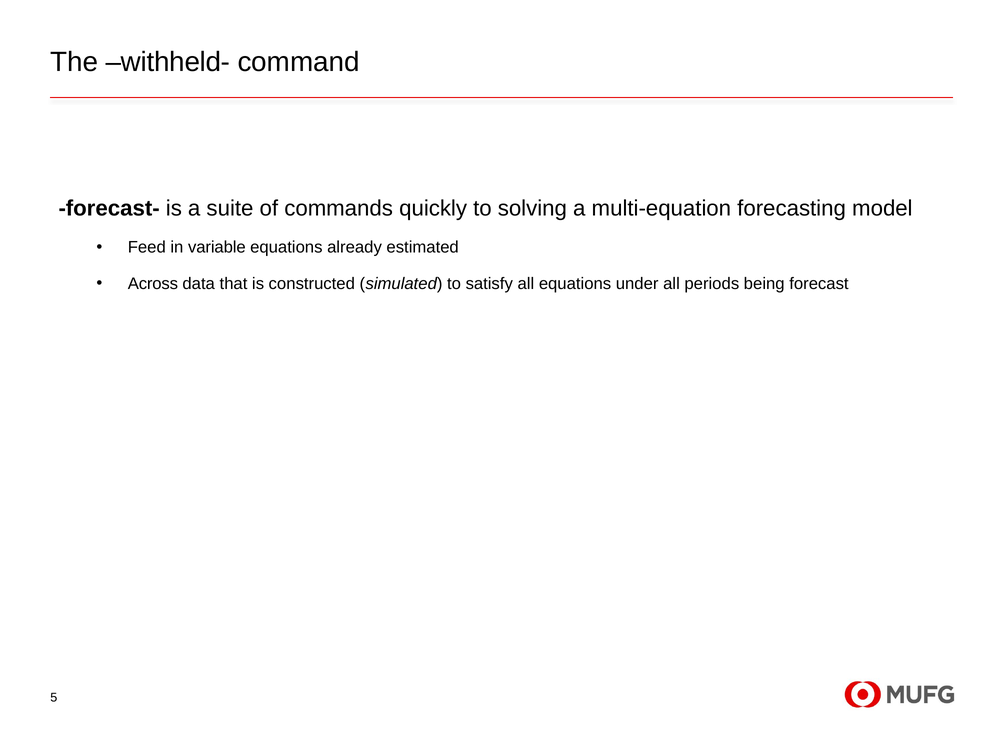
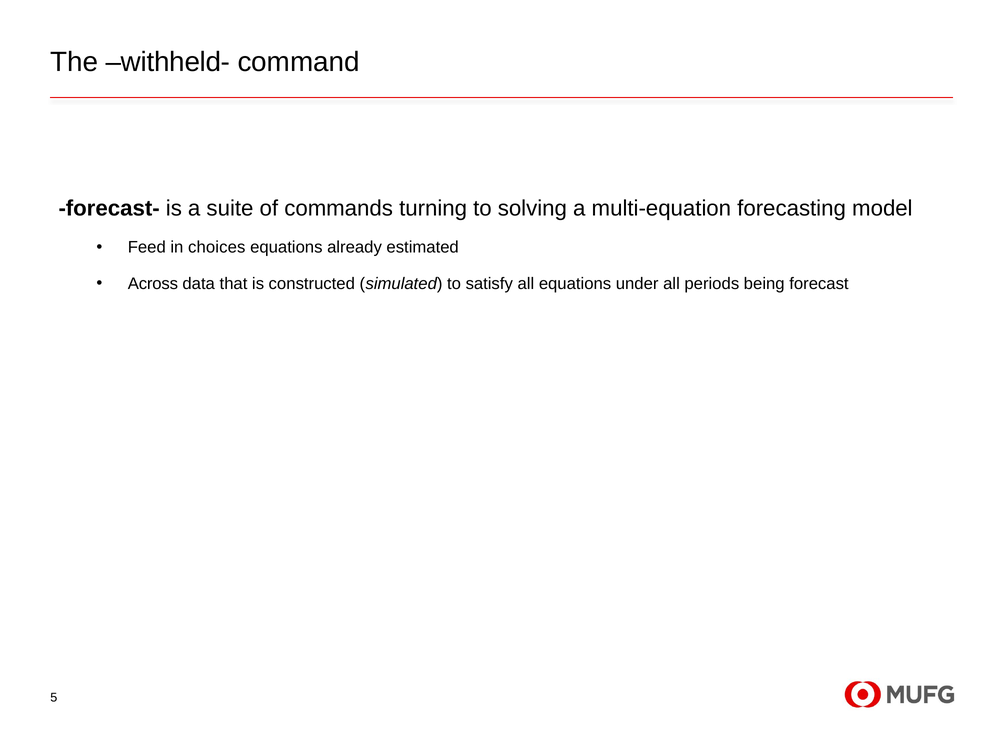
quickly: quickly -> turning (433, 208)
variable: variable -> choices (217, 247)
